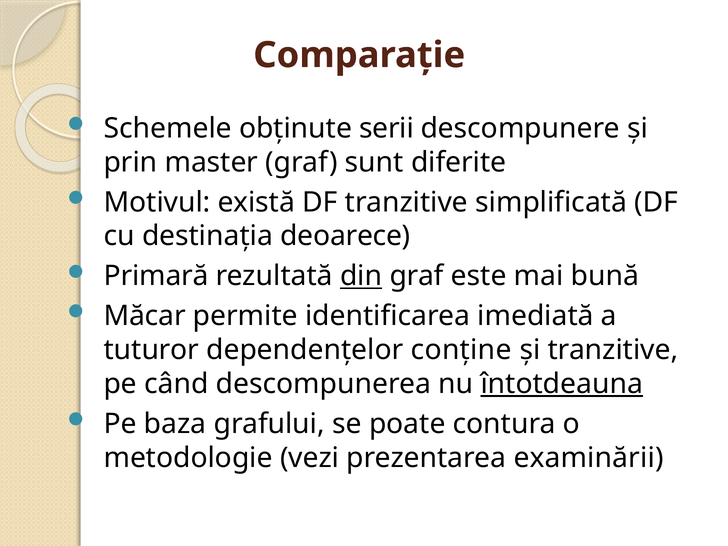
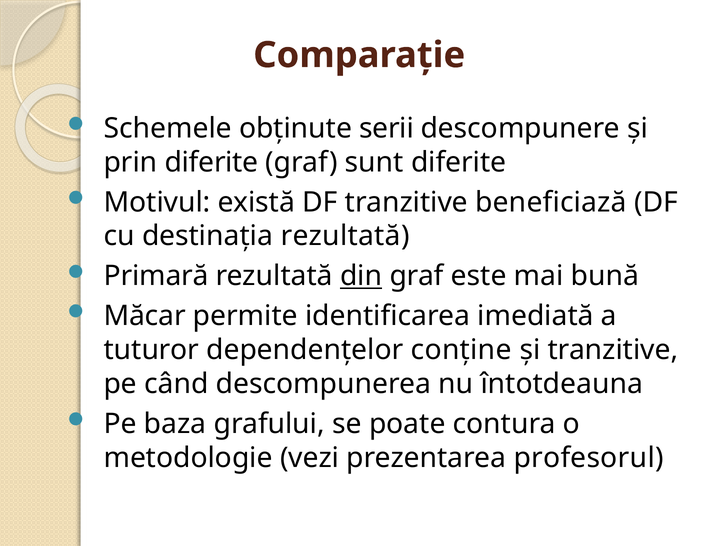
prin master: master -> diferite (212, 162)
simplificată: simplificată -> beneficiază (551, 202)
destinaţia deoarece: deoarece -> rezultată (345, 236)
întotdeauna underline: present -> none (562, 384)
examinării: examinării -> profesorul (589, 458)
